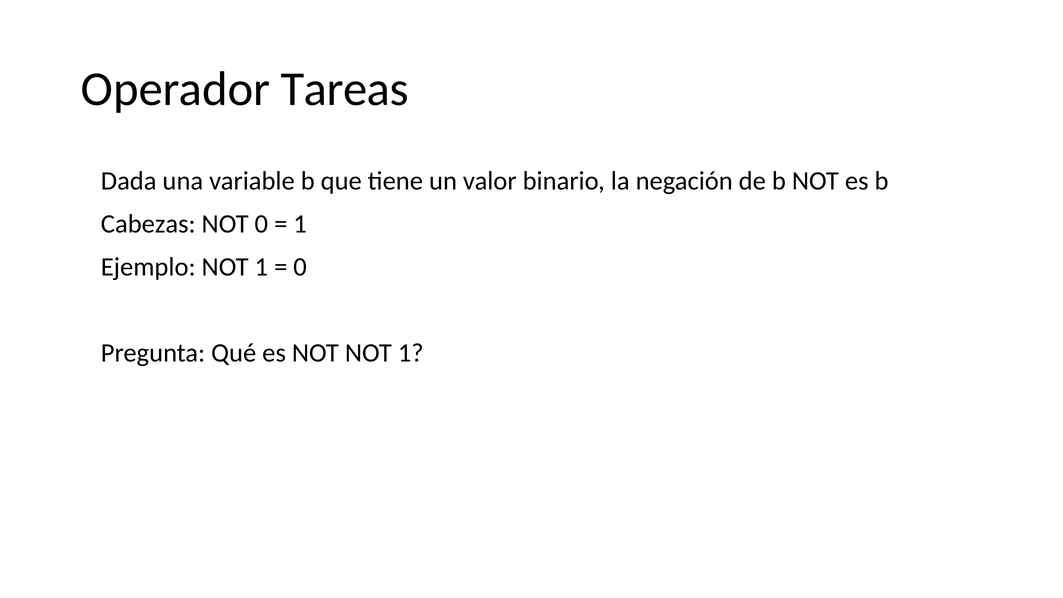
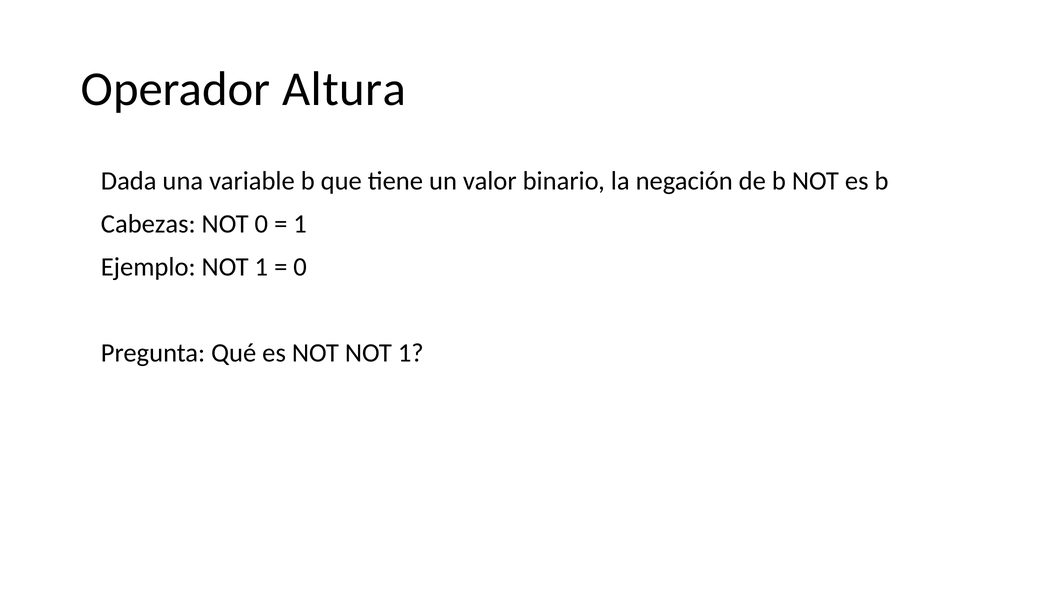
Tareas: Tareas -> Altura (344, 89)
